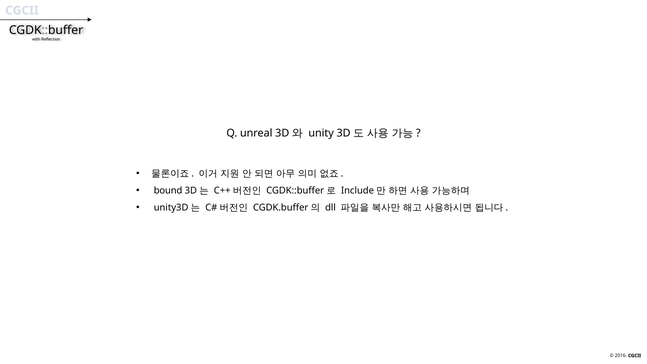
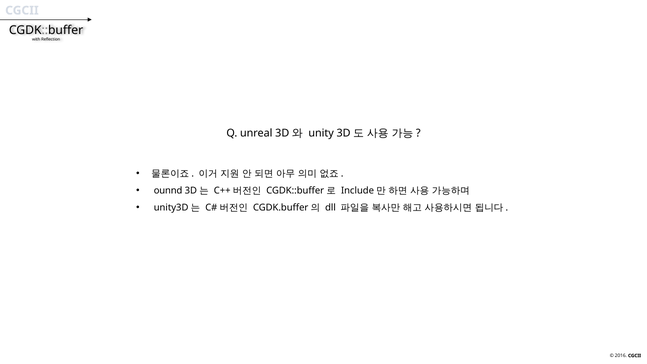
bound: bound -> ounnd (168, 191)
